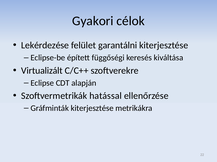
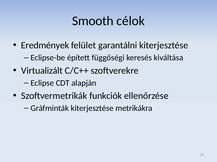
Gyakori: Gyakori -> Smooth (93, 21)
Lekérdezése: Lekérdezése -> Eredmények (45, 46)
hatással: hatással -> funkciók (106, 96)
